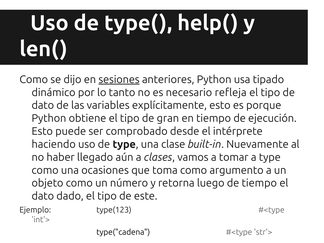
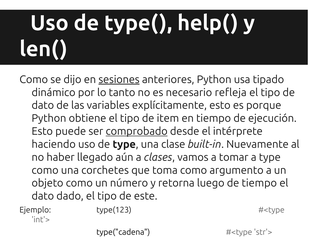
gran: gran -> item (168, 118)
comprobado underline: none -> present (137, 131)
ocasiones: ocasiones -> corchetes (105, 170)
